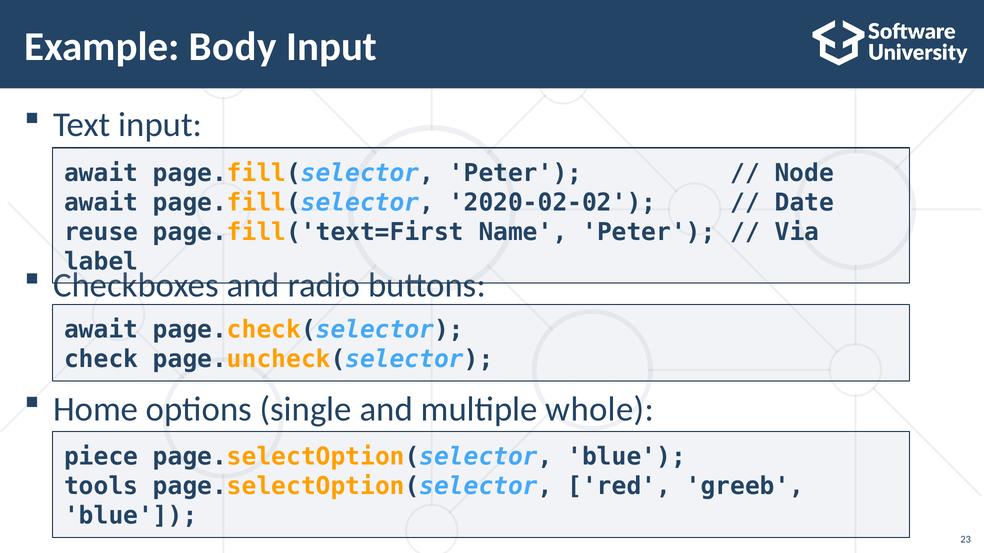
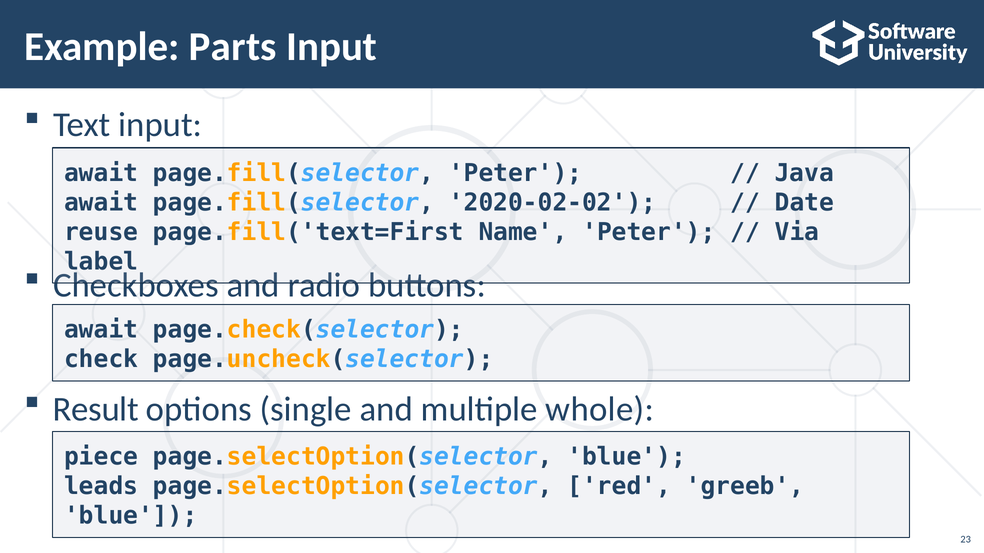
Body: Body -> Parts (233, 47)
Node: Node -> Java (804, 173)
Home: Home -> Result (96, 409)
tools: tools -> leads (101, 487)
